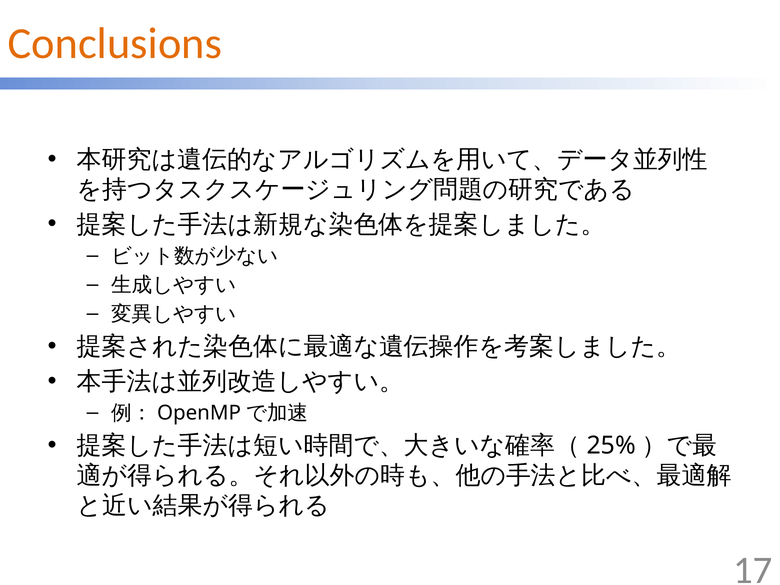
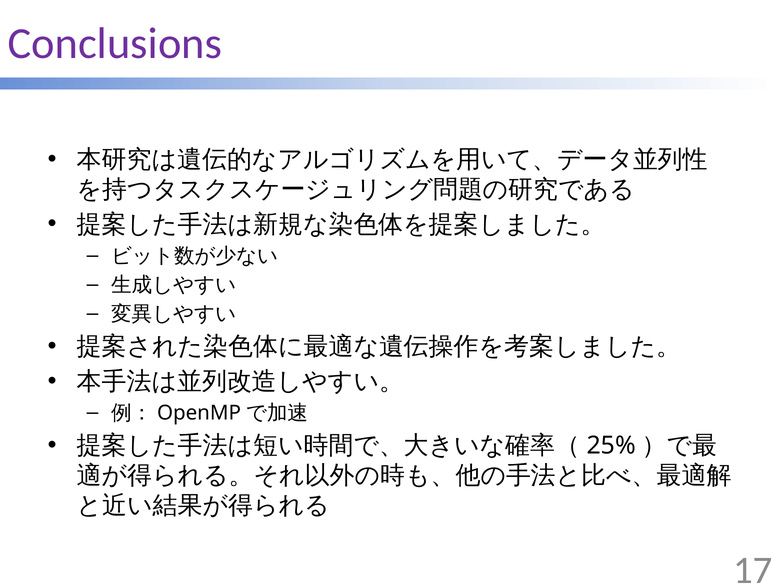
Conclusions colour: orange -> purple (115, 44)
